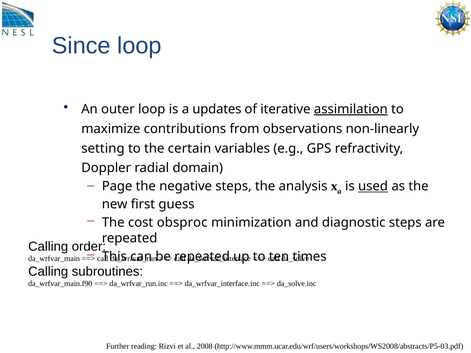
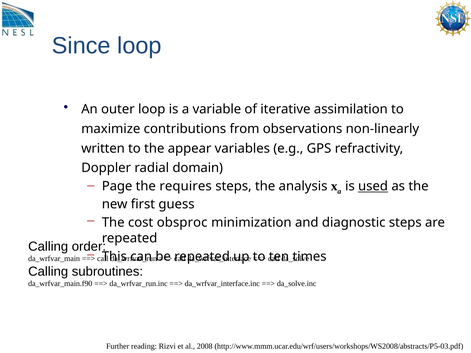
updates: updates -> variable (217, 109)
assimilation underline: present -> none (351, 109)
setting: setting -> written (103, 148)
certain: certain -> appear (190, 148)
negative: negative -> requires (186, 186)
